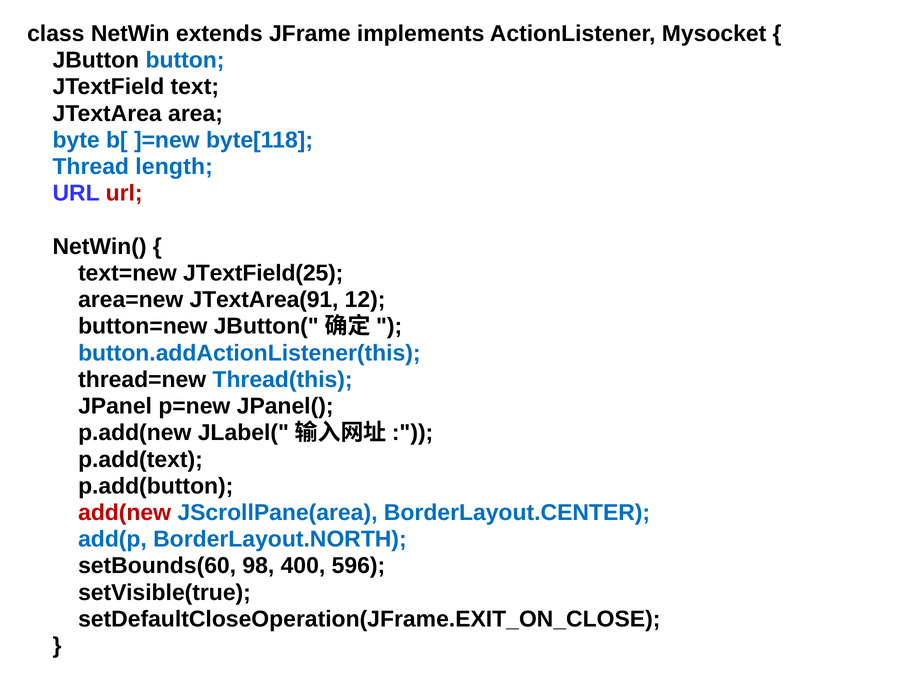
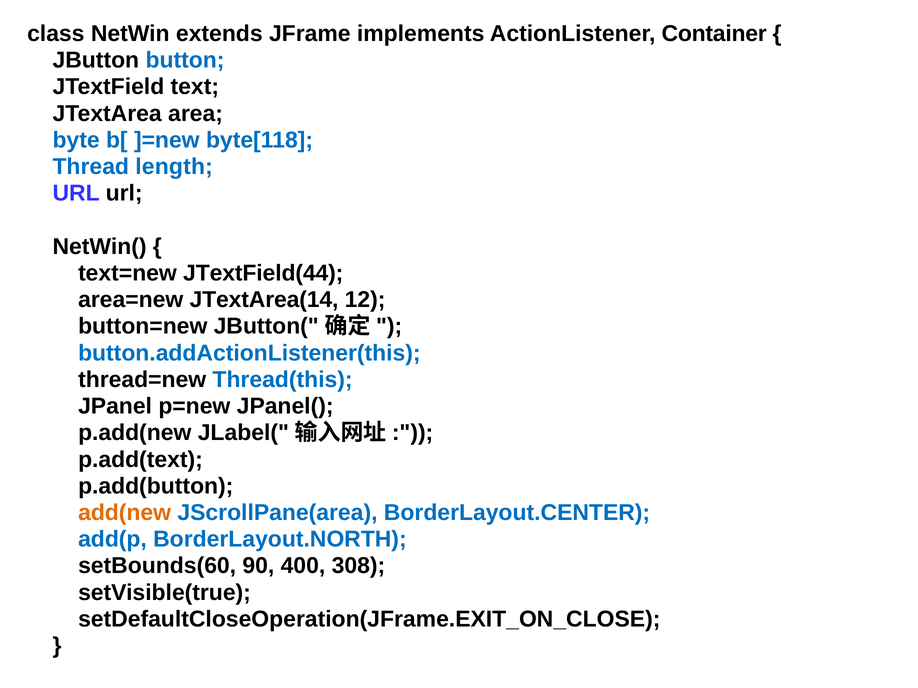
Mysocket: Mysocket -> Container (714, 34)
url colour: red -> black (124, 193)
JTextField(25: JTextField(25 -> JTextField(44 (263, 273)
JTextArea(91: JTextArea(91 -> JTextArea(14 (264, 300)
add(new colour: red -> orange (125, 513)
98: 98 -> 90 (258, 566)
596: 596 -> 308 (358, 566)
